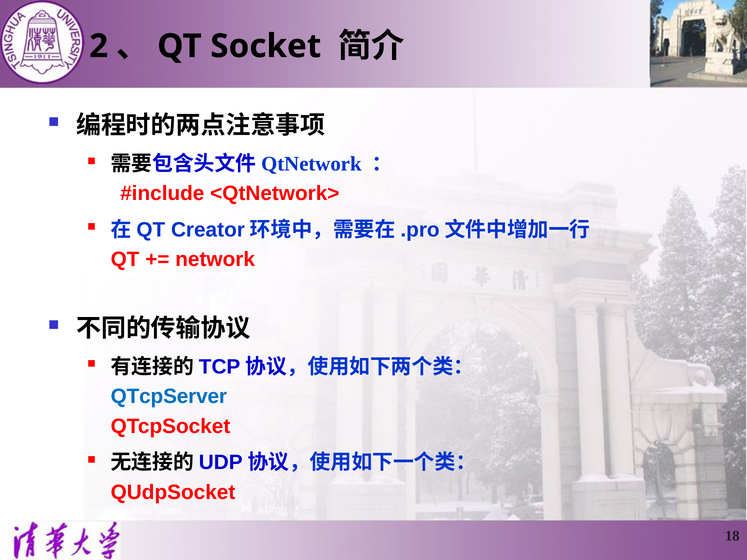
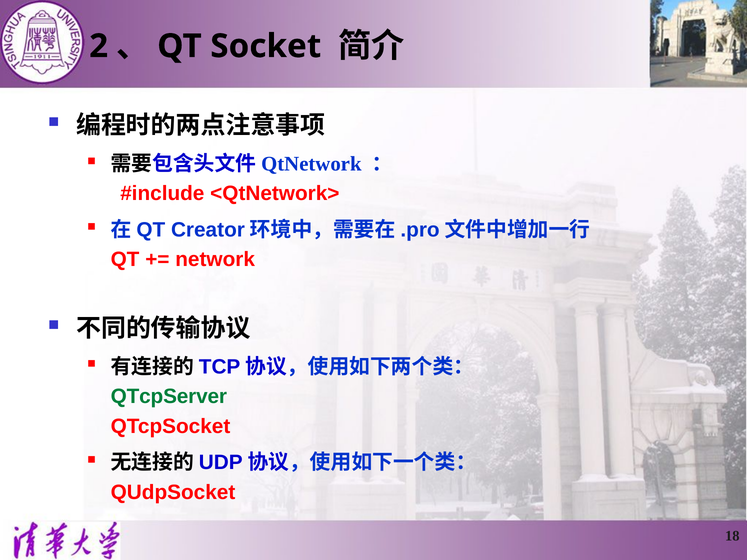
QTcpServer colour: blue -> green (169, 397)
